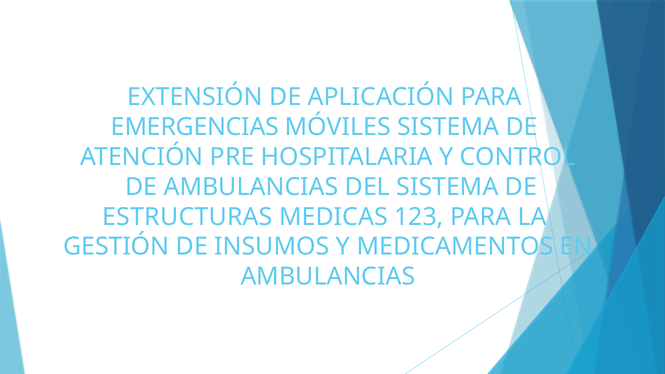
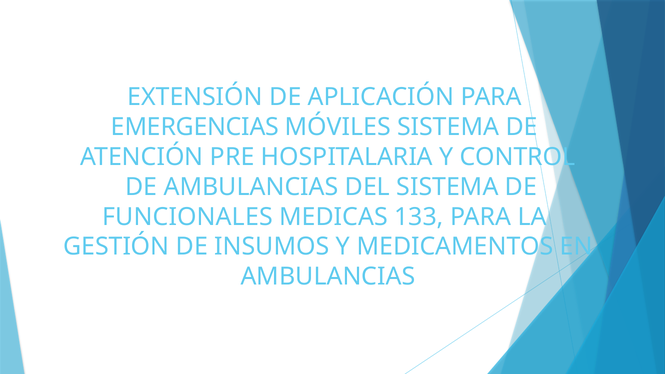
ESTRUCTURAS: ESTRUCTURAS -> FUNCIONALES (187, 217)
123: 123 -> 133 (419, 217)
